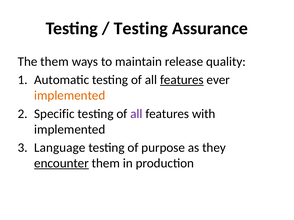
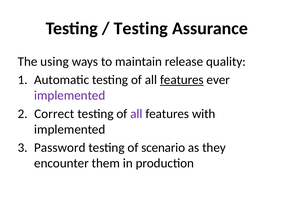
The them: them -> using (55, 62)
implemented colour: orange -> purple (70, 96)
Specific: Specific -> Correct (54, 114)
Language: Language -> Password (60, 148)
purpose: purpose -> scenario (163, 148)
encounter underline: present -> none (61, 164)
